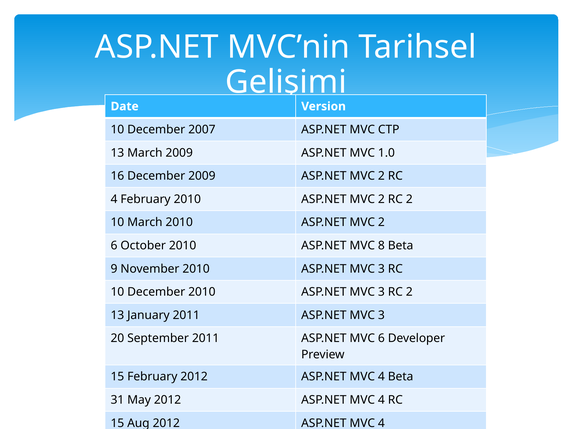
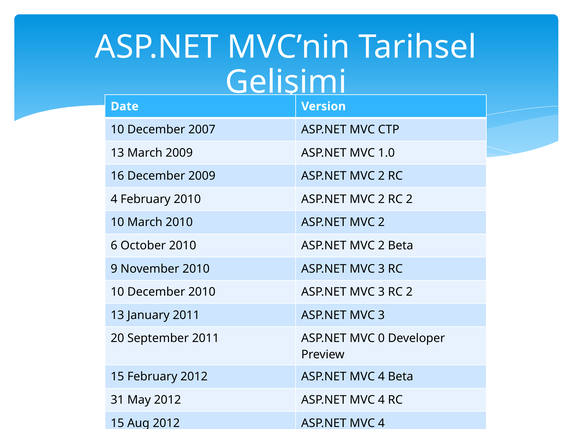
8: 8 -> 2 (381, 246)
MVC 6: 6 -> 0 (381, 338)
